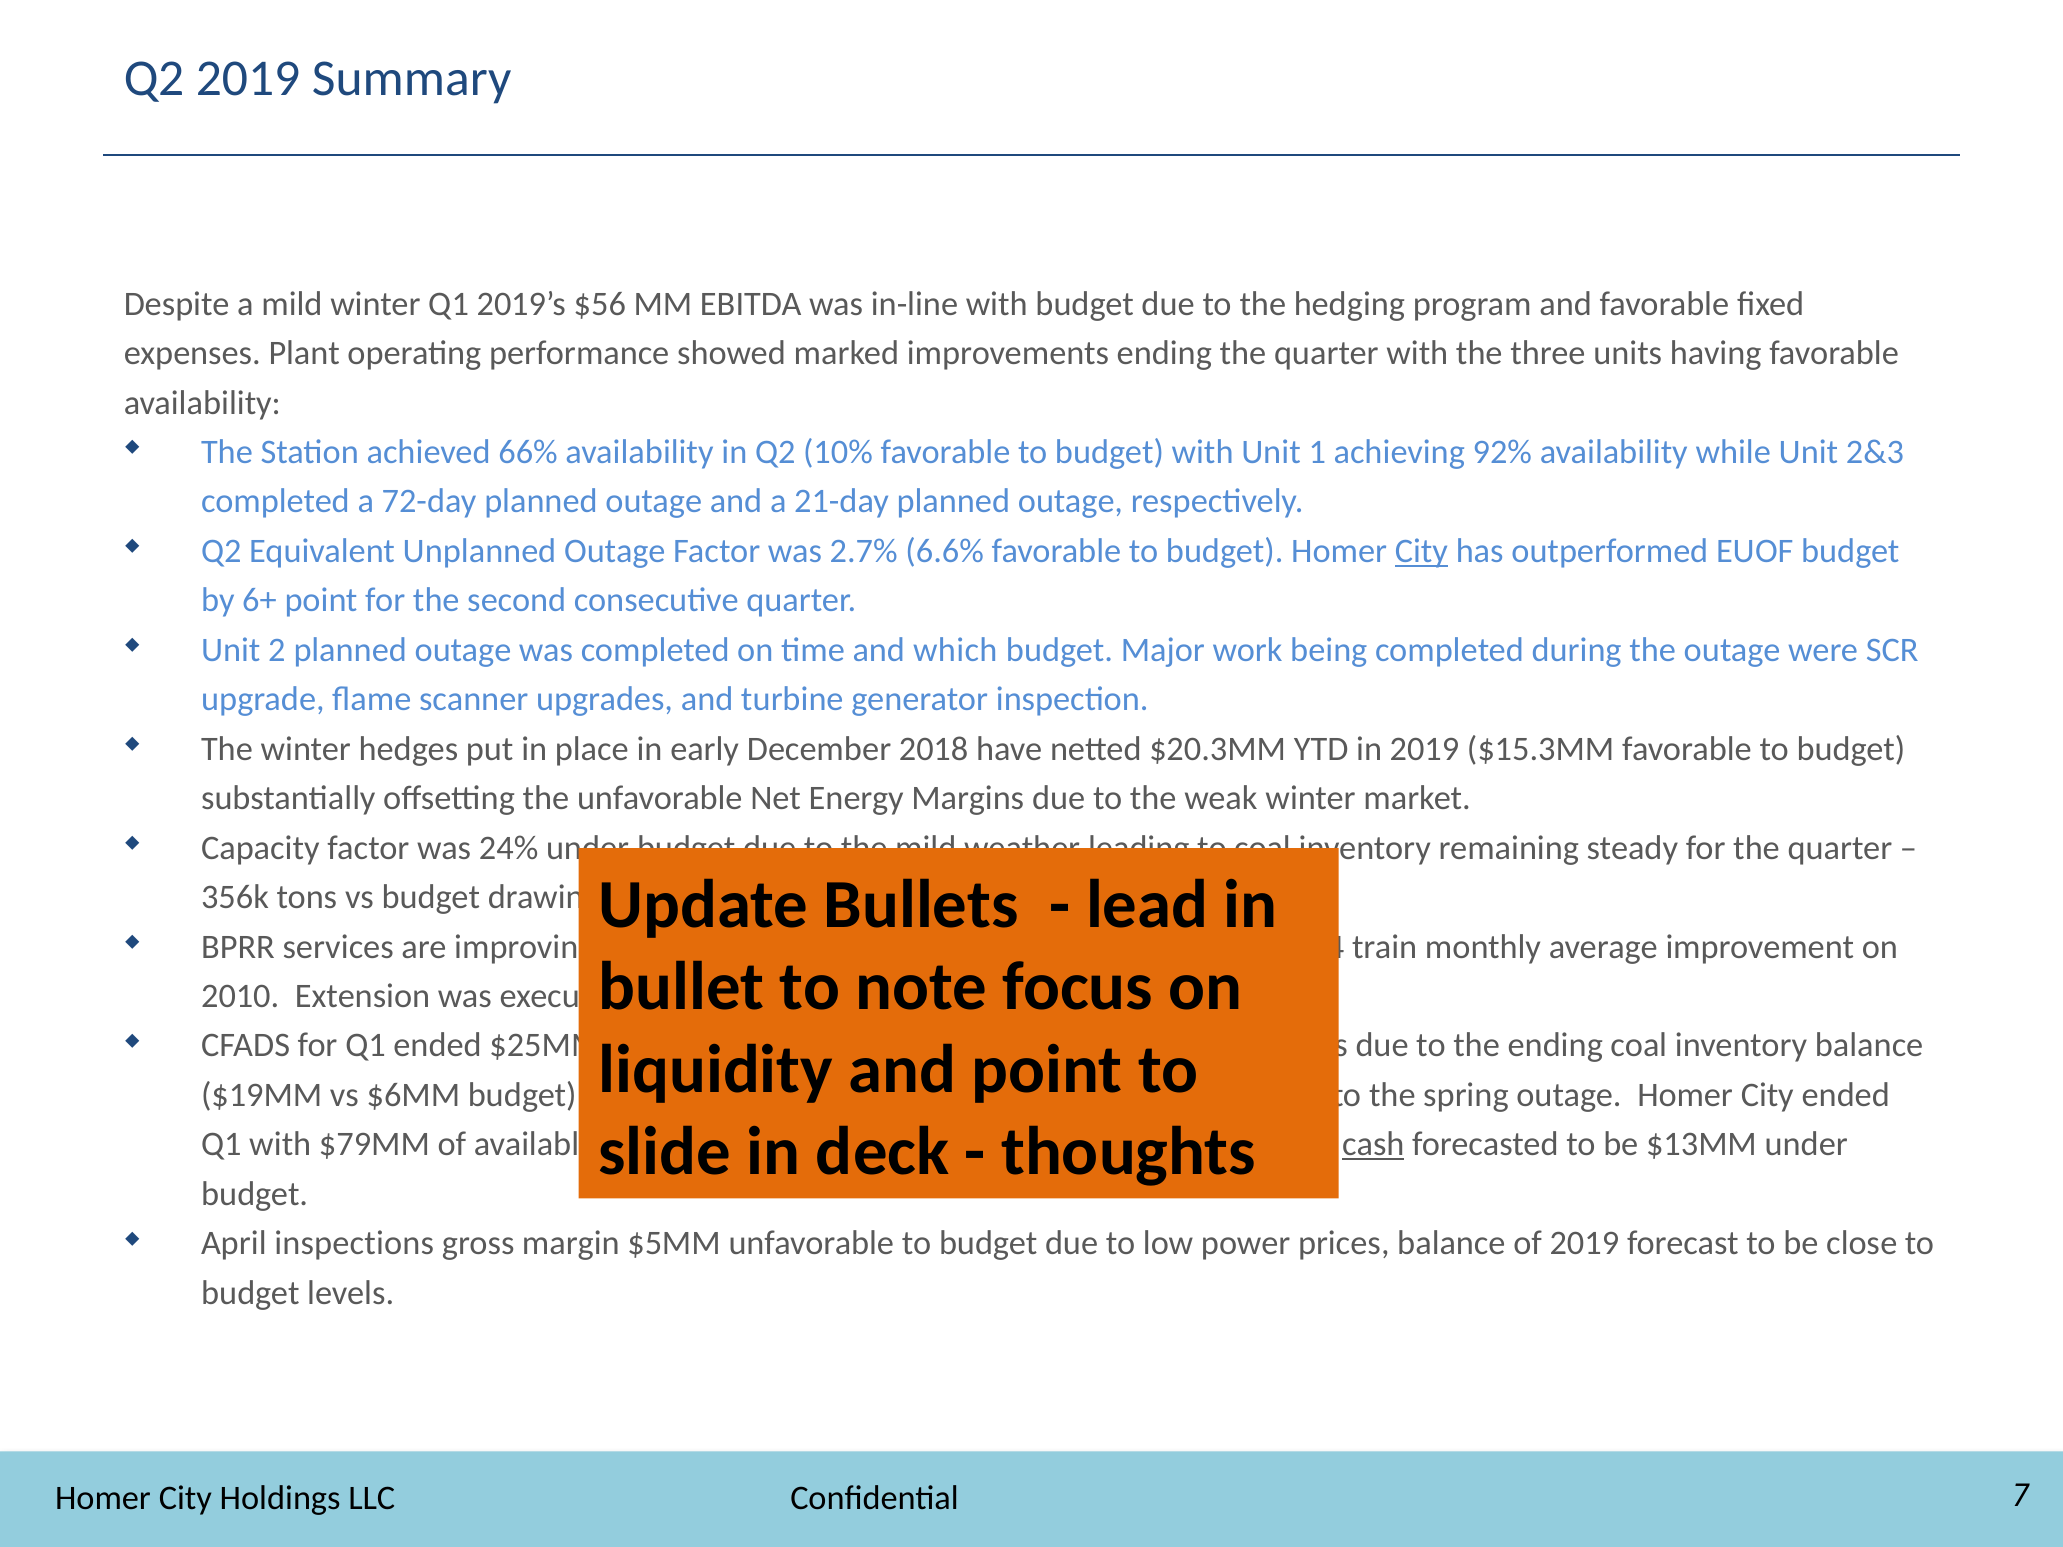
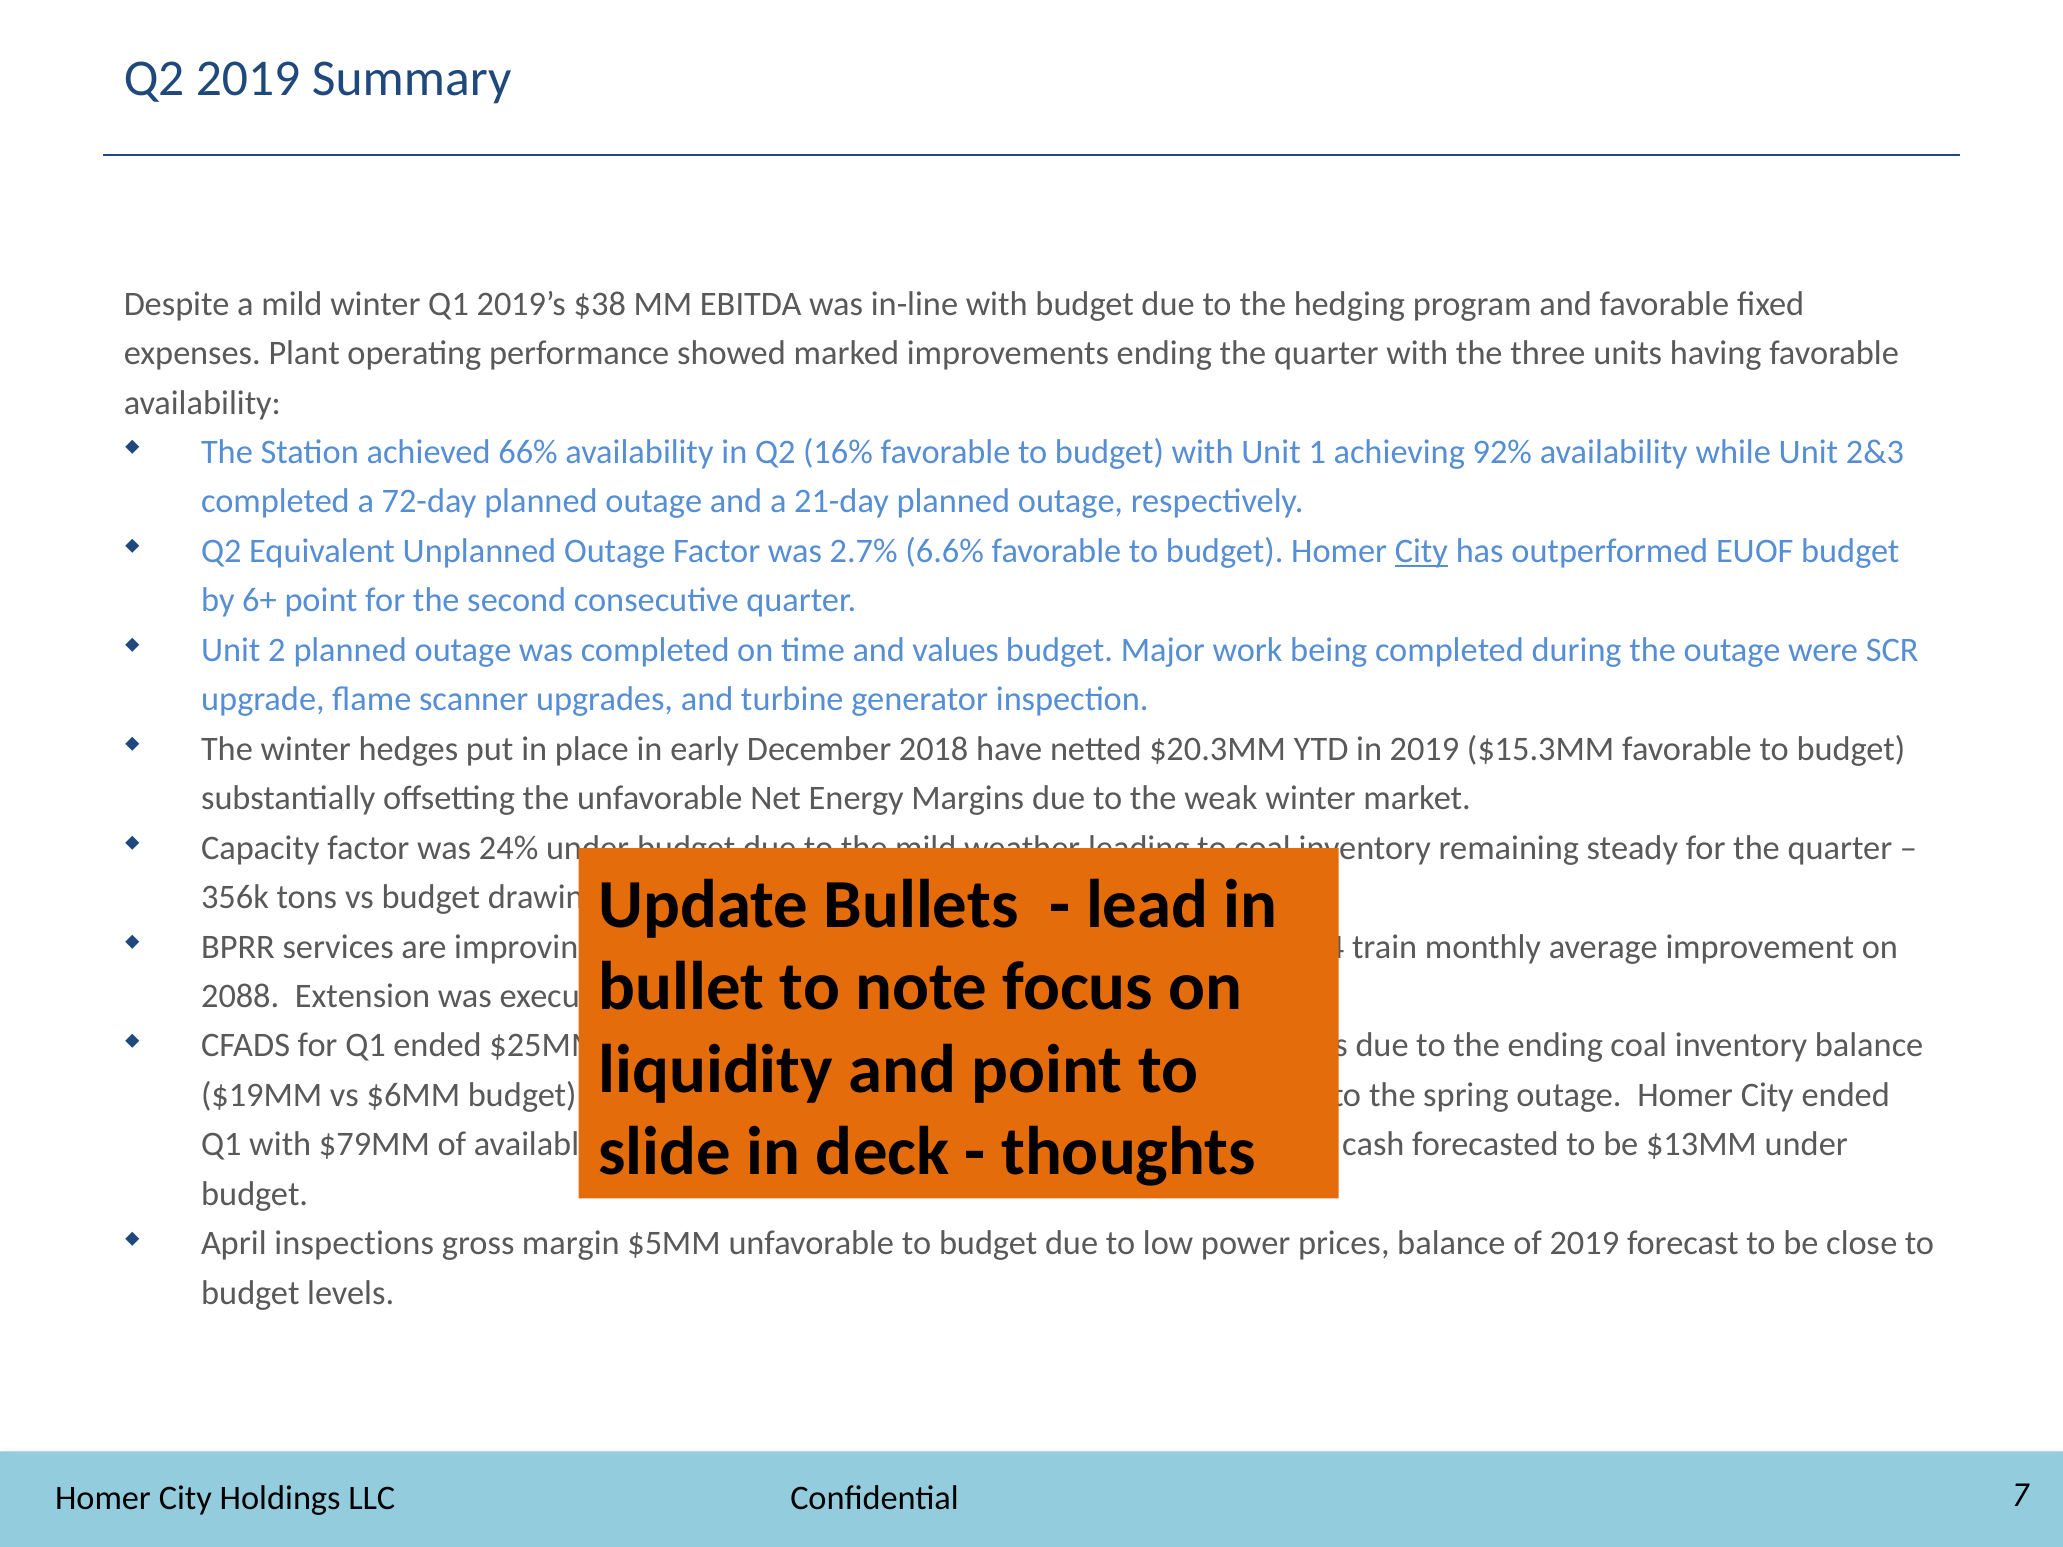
$56: $56 -> $38 (600, 304)
10%: 10% -> 16% (838, 452)
which: which -> values (956, 650)
2010: 2010 -> 2088 (240, 996)
cash underline: present -> none (1373, 1145)
